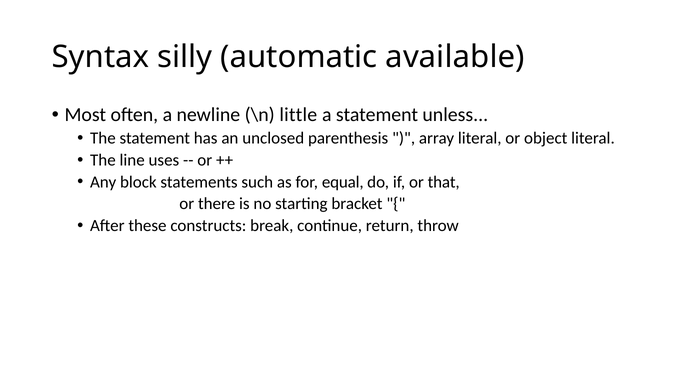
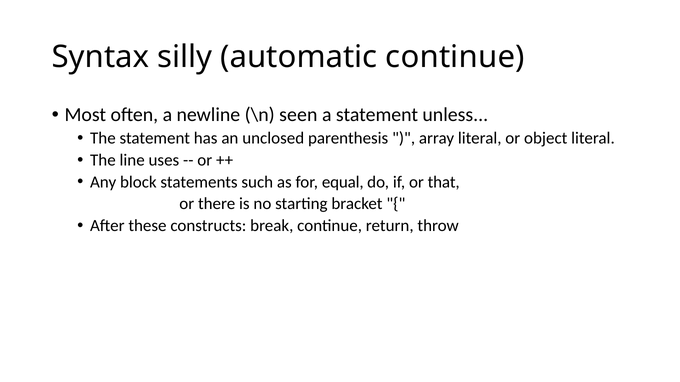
automatic available: available -> continue (455, 57)
little: little -> seen (298, 115)
